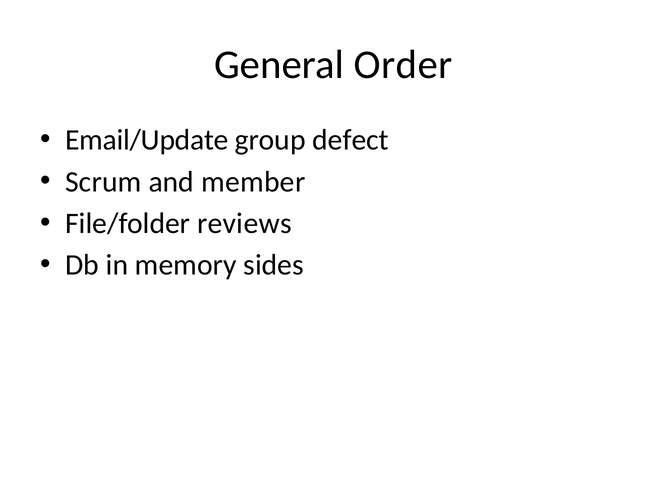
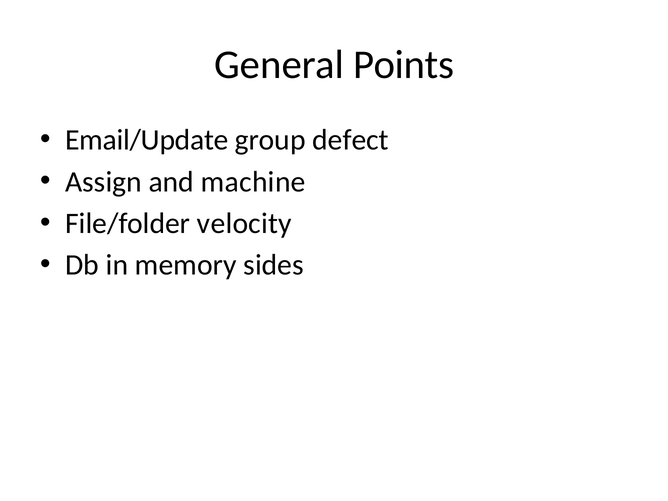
Order: Order -> Points (404, 65)
Scrum: Scrum -> Assign (104, 182)
member: member -> machine (253, 182)
reviews: reviews -> velocity (244, 223)
